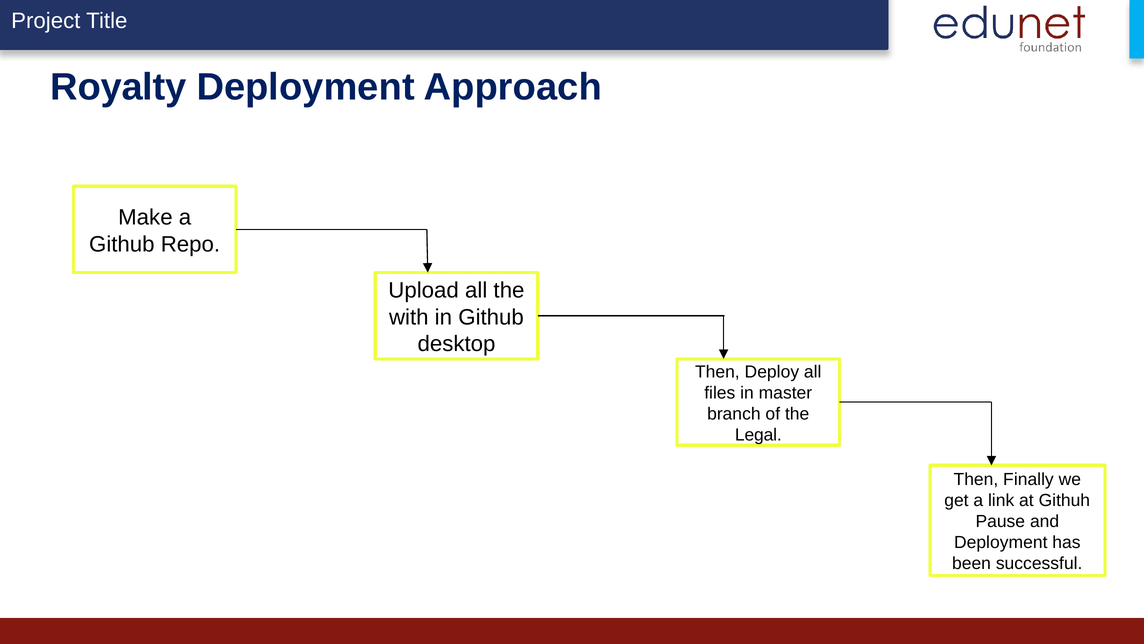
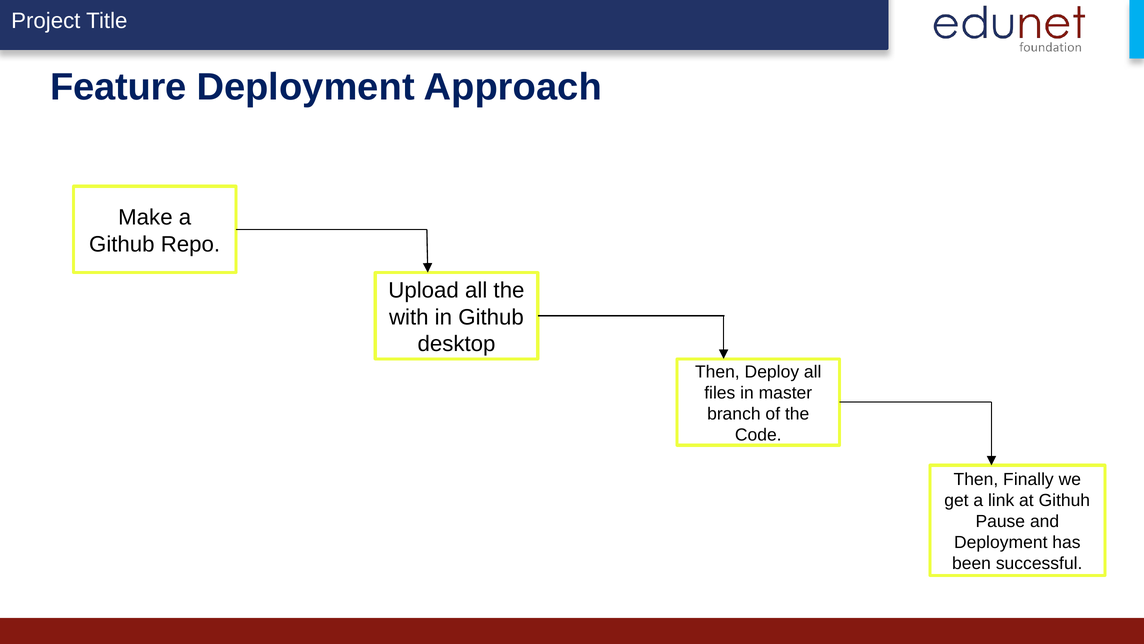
Royalty: Royalty -> Feature (118, 87)
Legal: Legal -> Code (758, 434)
